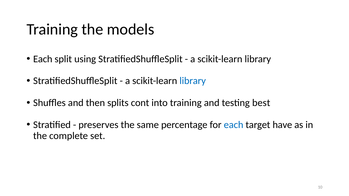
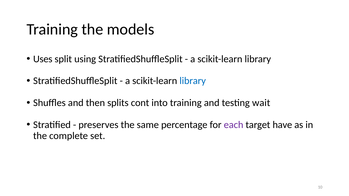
Each: Each -> Uses (43, 59)
best: best -> wait (261, 103)
each colour: blue -> purple (234, 125)
